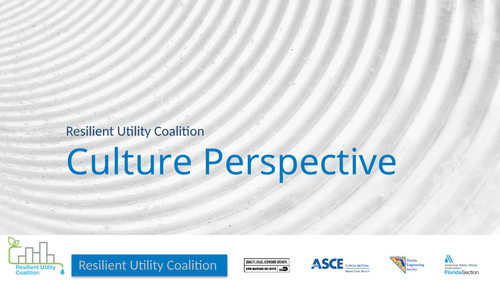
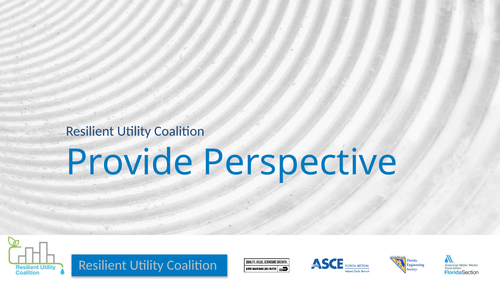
Culture: Culture -> Provide (130, 163)
